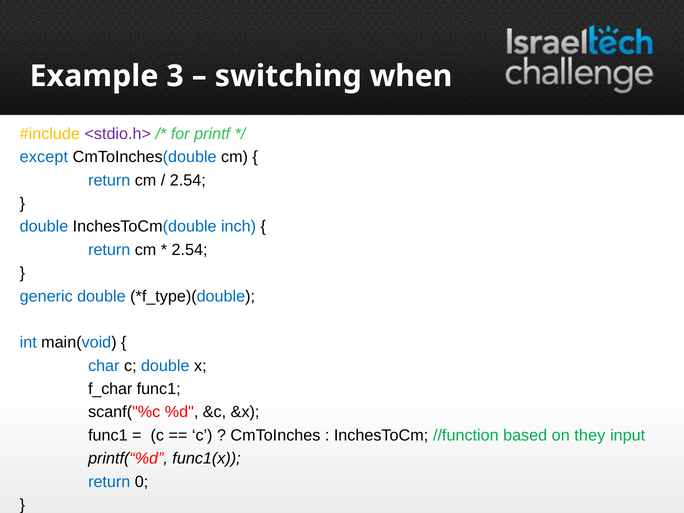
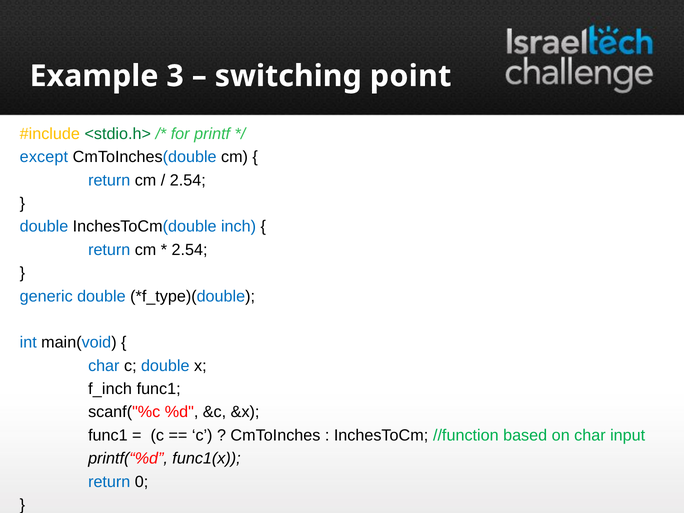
when: when -> point (411, 76)
<stdio.h> colour: purple -> green (118, 134)
f_char: f_char -> f_inch (110, 389)
on they: they -> char (590, 435)
